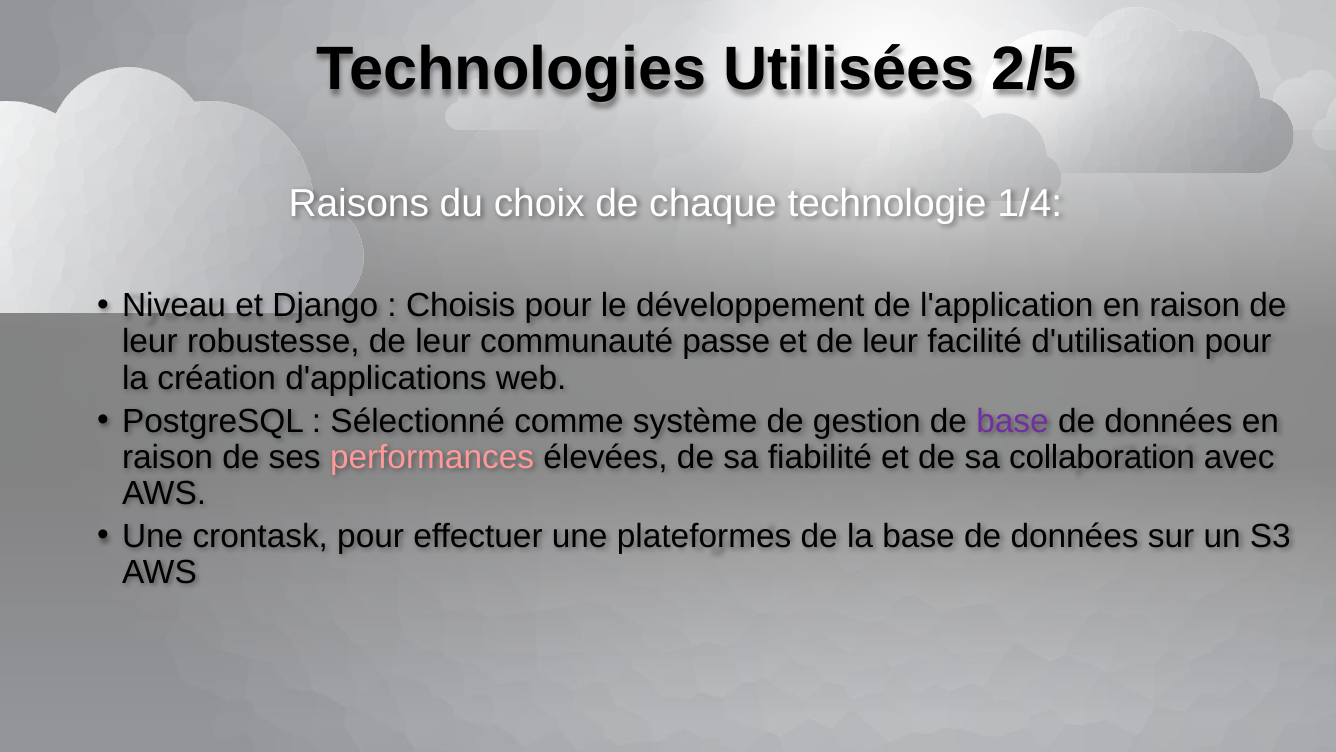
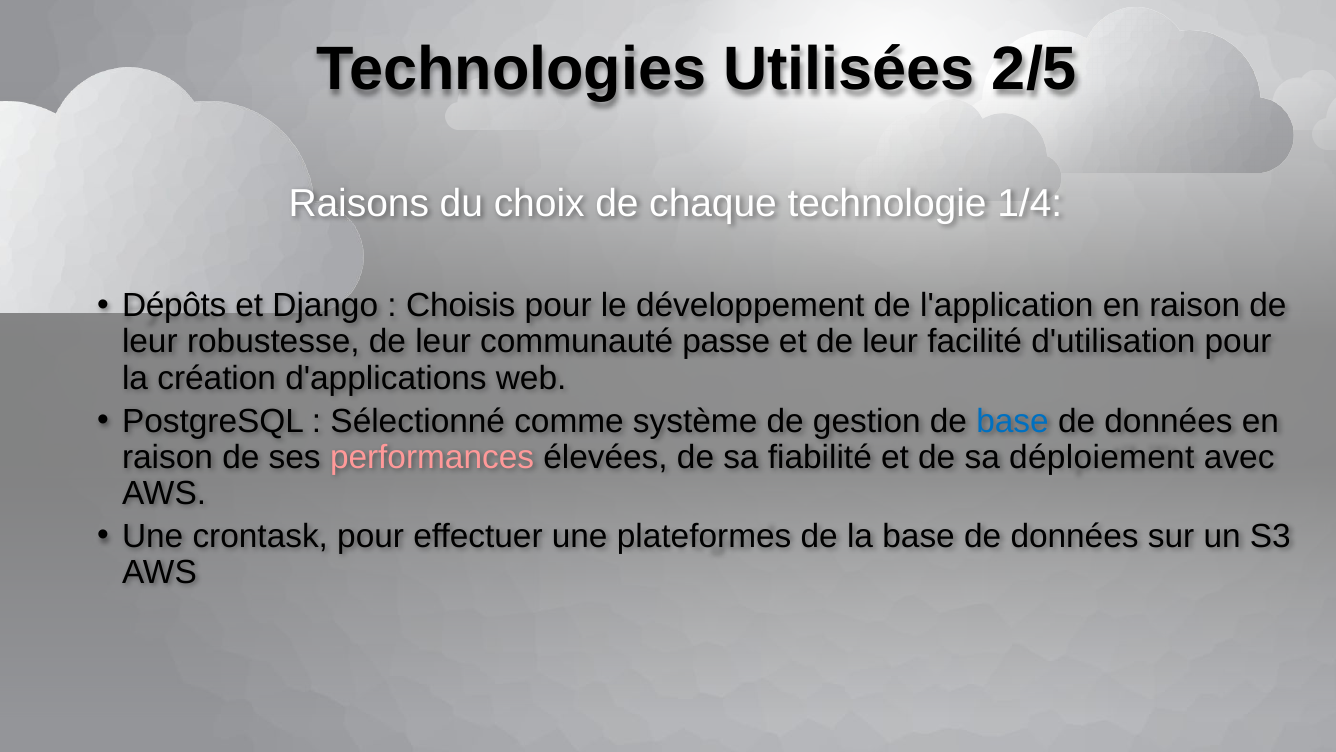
Niveau: Niveau -> Dépôts (174, 306)
base colour: purple -> blue (1013, 421)
collaboration: collaboration -> déploiement (1102, 457)
